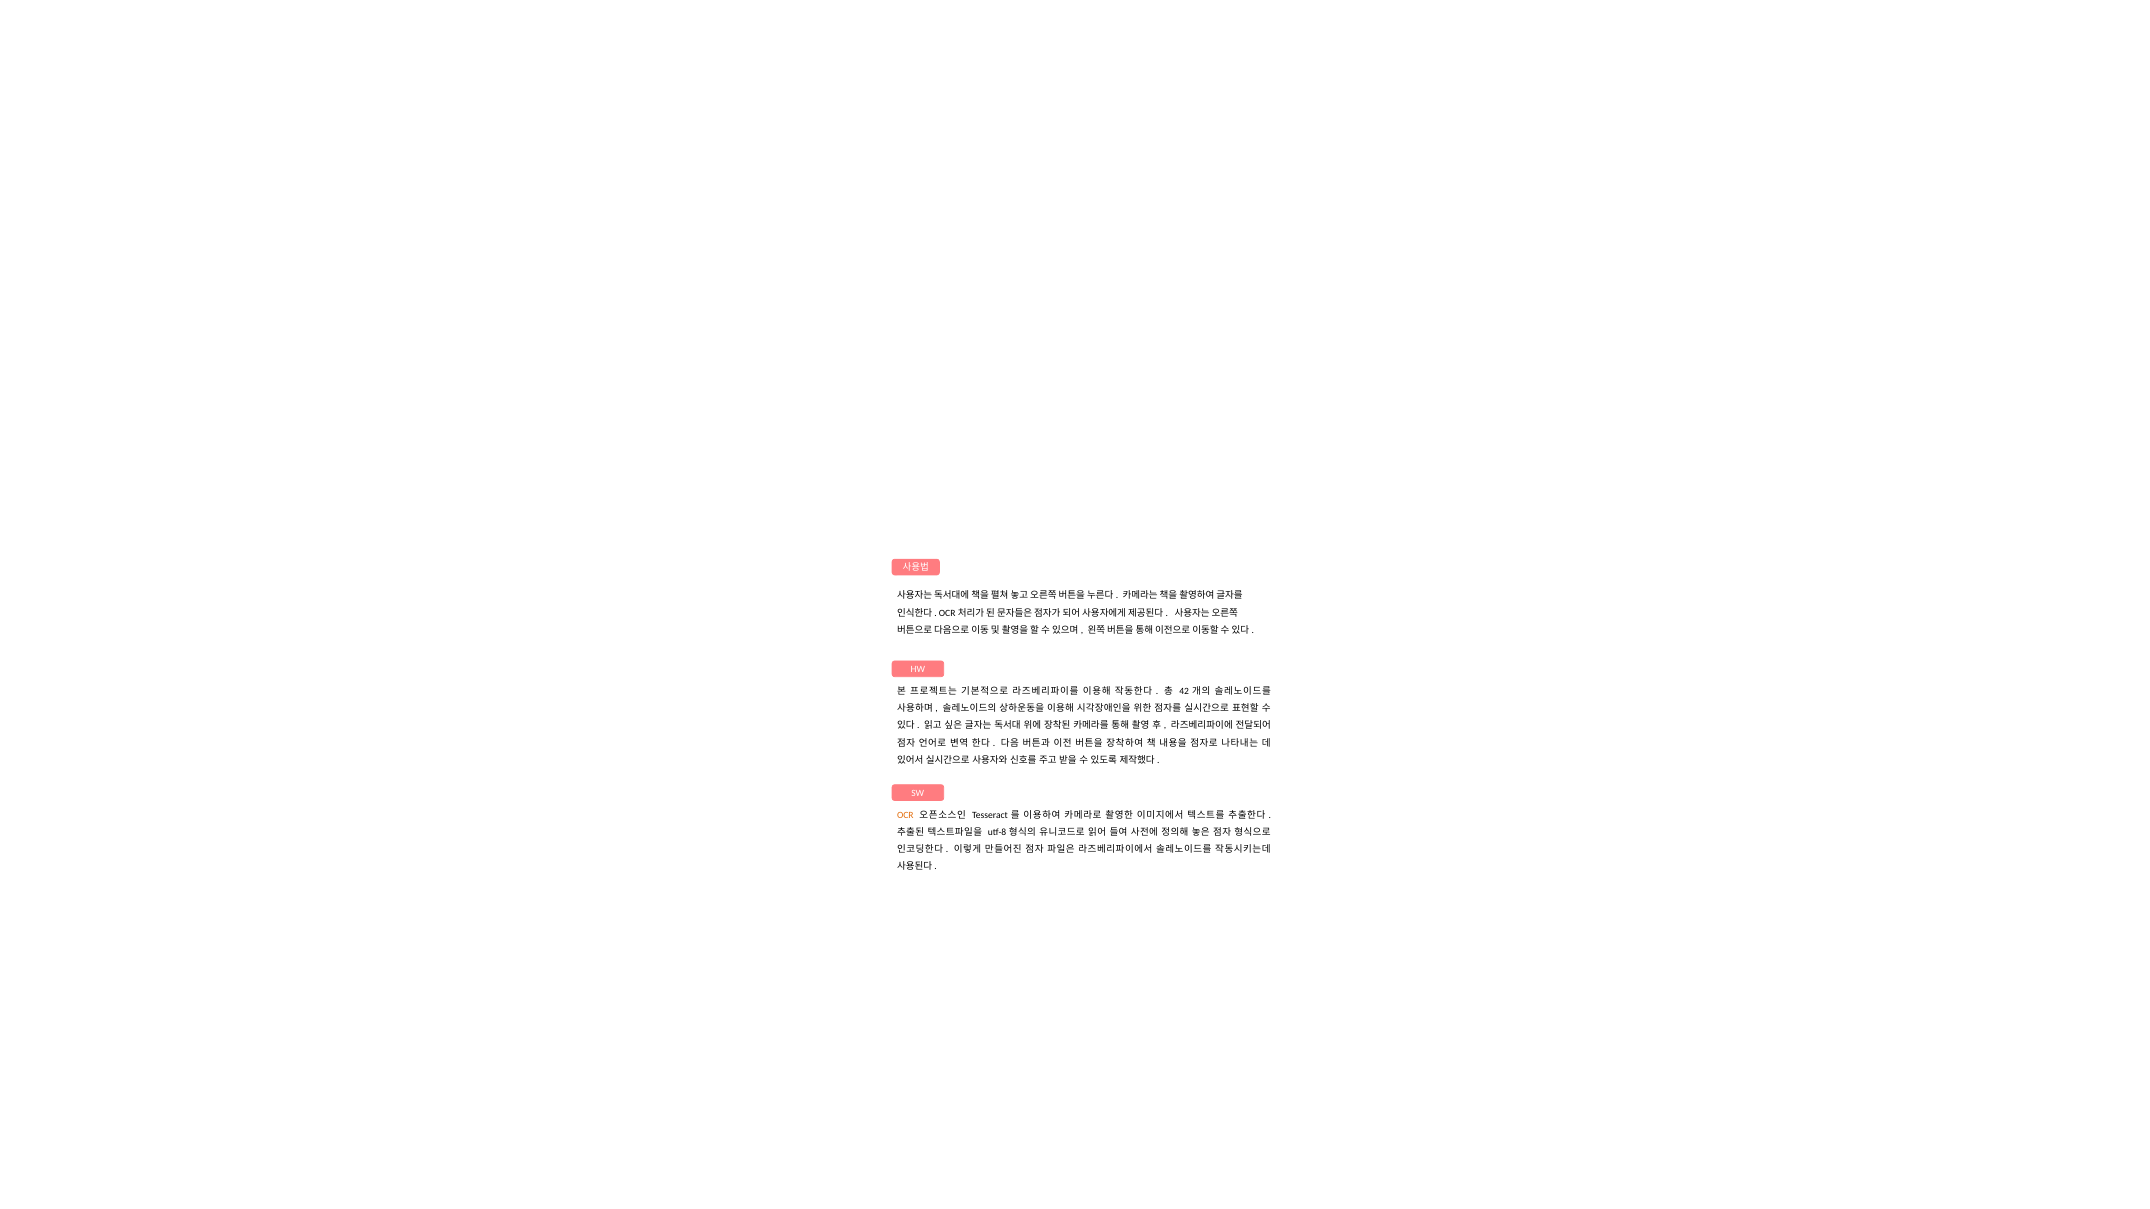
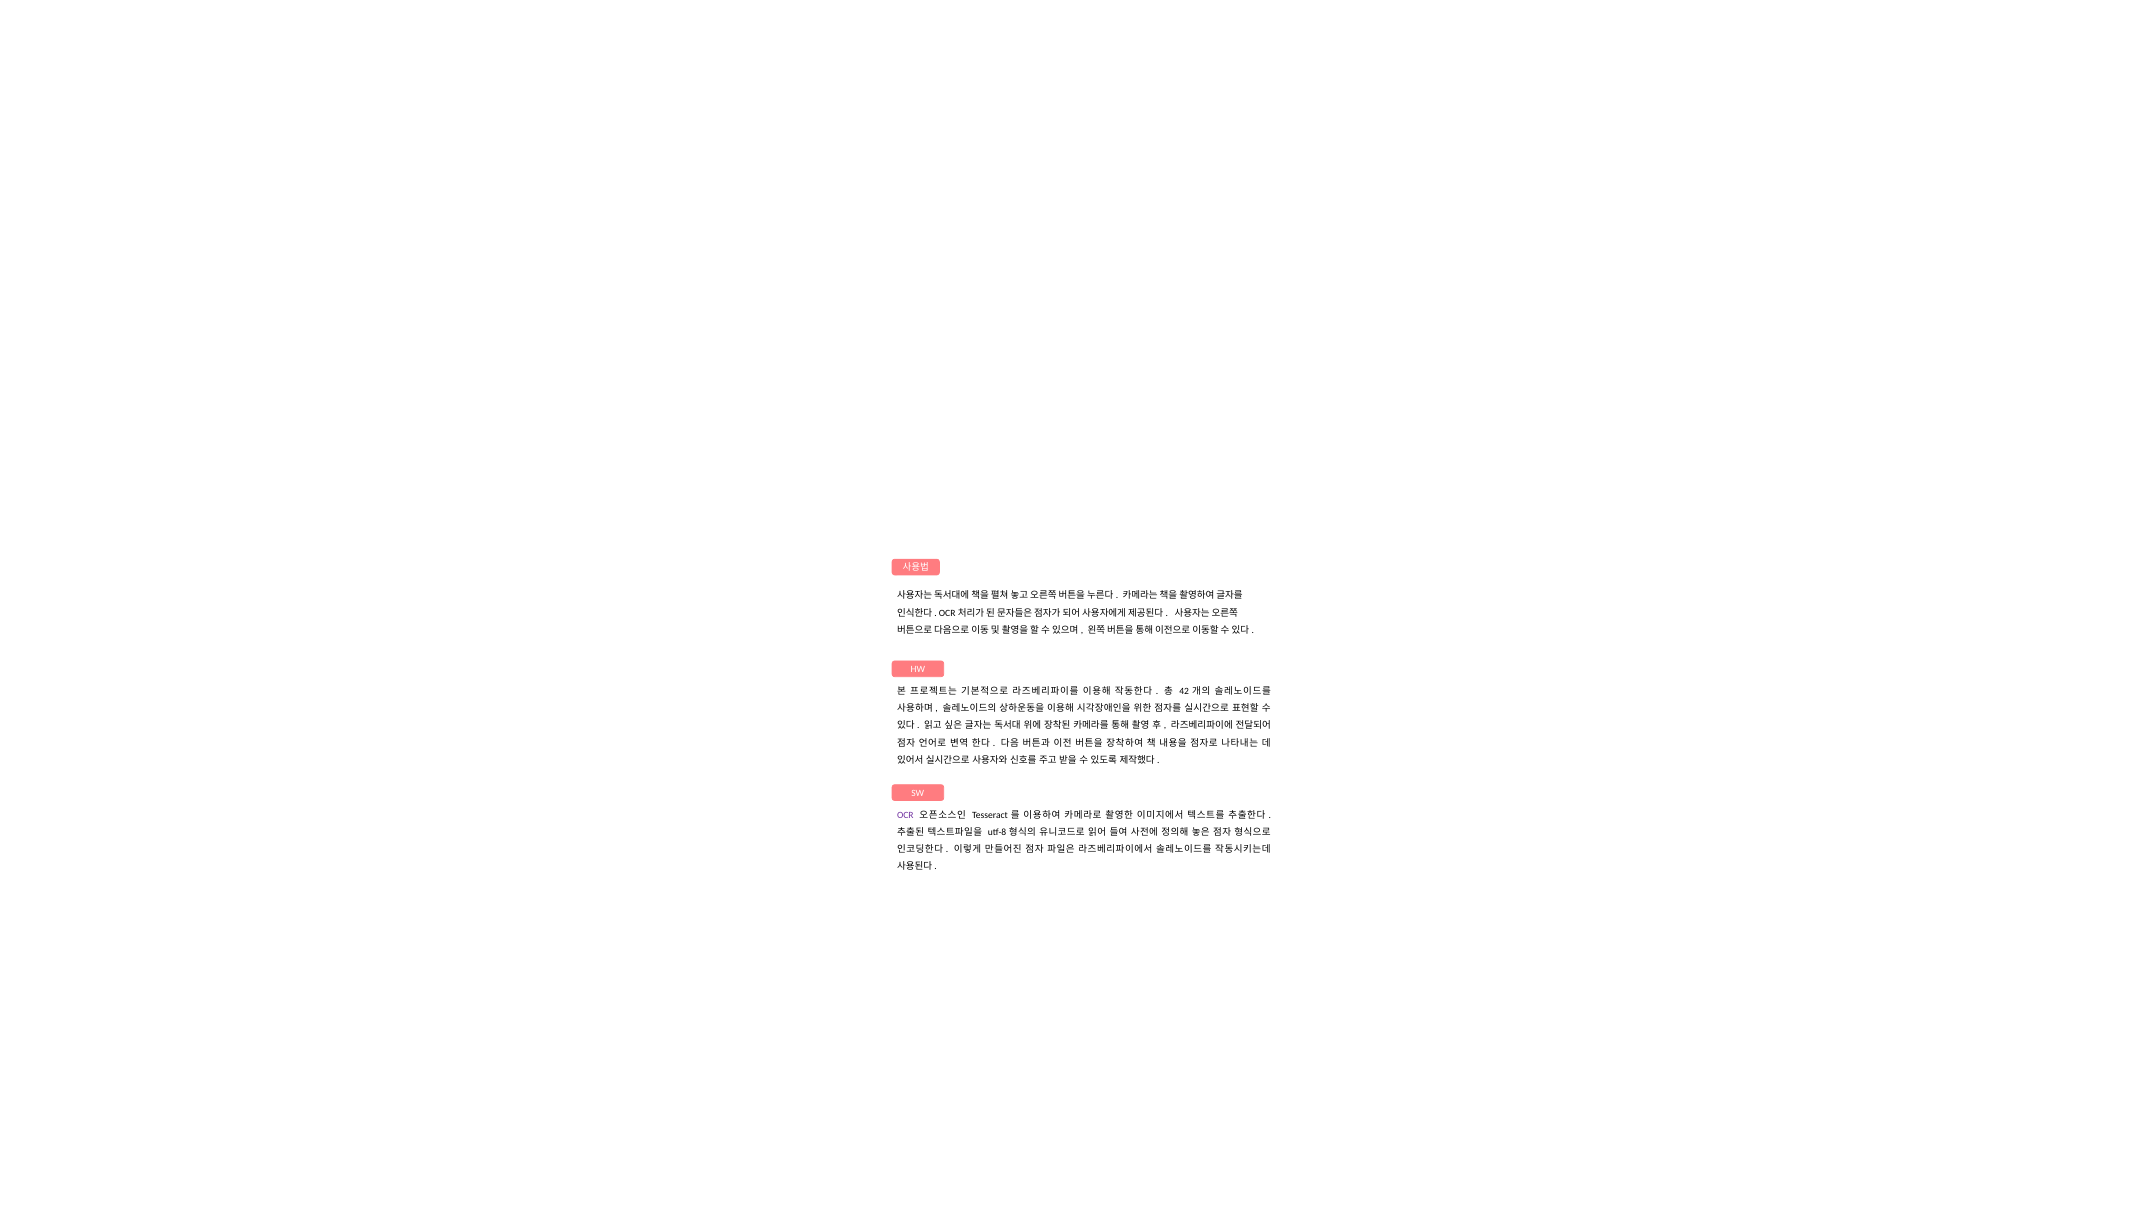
OCR colour: orange -> purple (905, 815)
